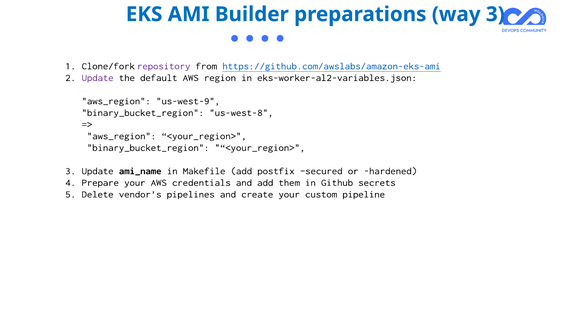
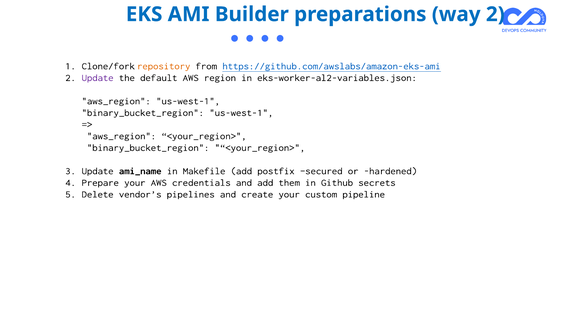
way 3: 3 -> 2 (495, 14)
repository colour: purple -> orange (164, 66)
aws_region us-west-9: us-west-9 -> us-west-1 (188, 101)
binary_bucket_region us-west-8: us-west-8 -> us-west-1 (241, 113)
